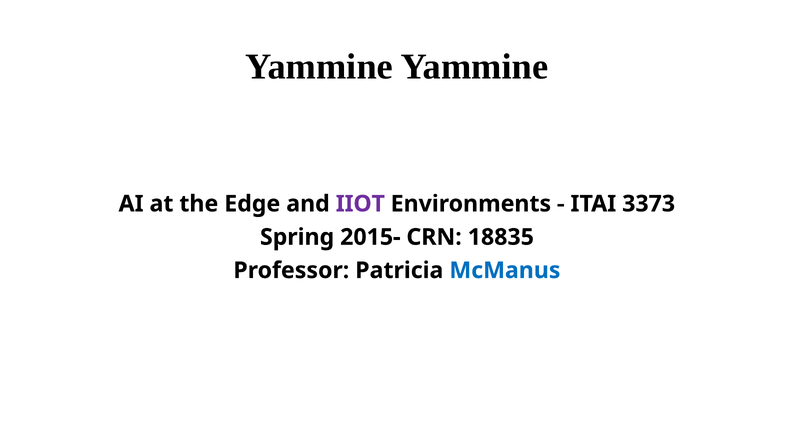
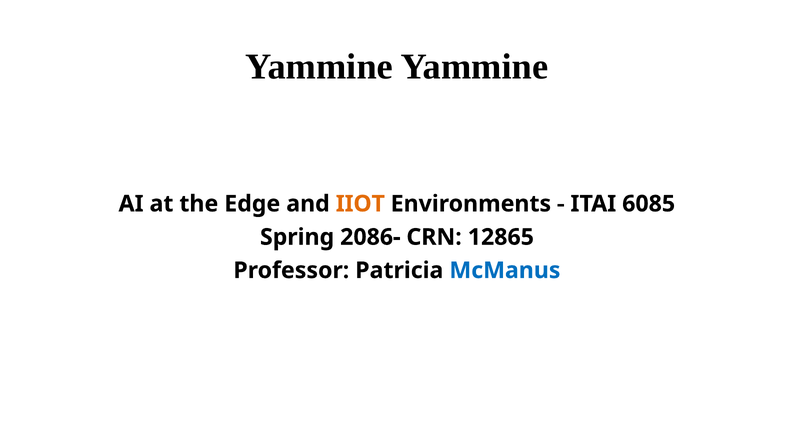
IIOT colour: purple -> orange (360, 204)
3373: 3373 -> 6085 (649, 204)
2015-: 2015- -> 2086- (370, 237)
18835: 18835 -> 12865 (501, 237)
